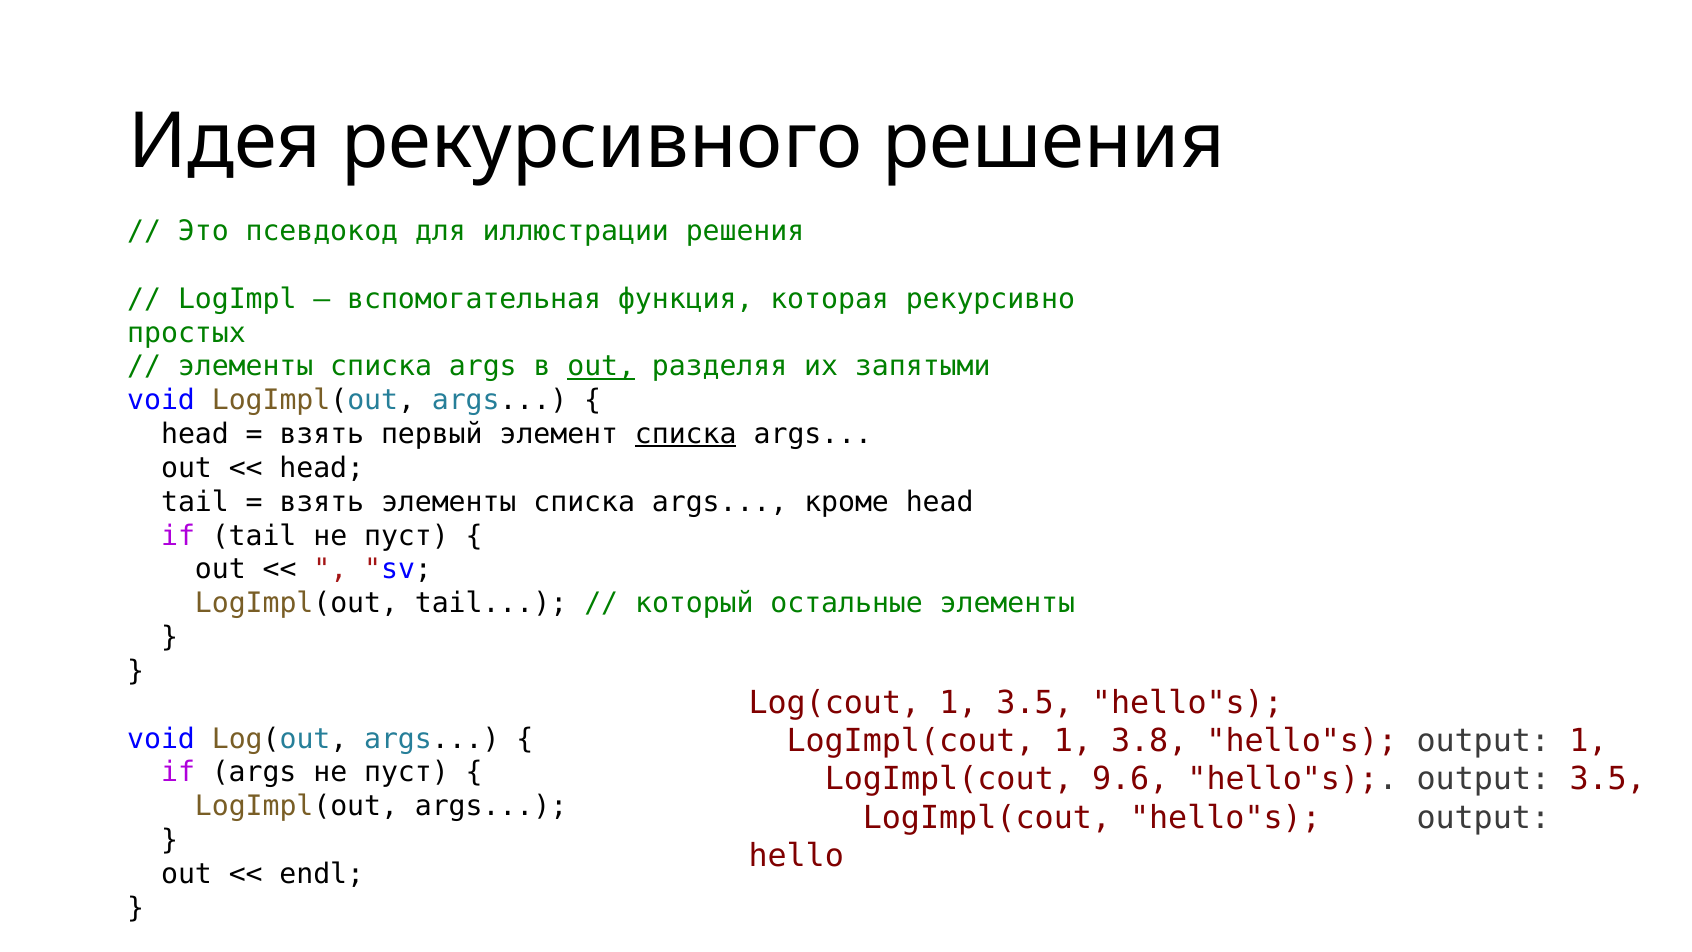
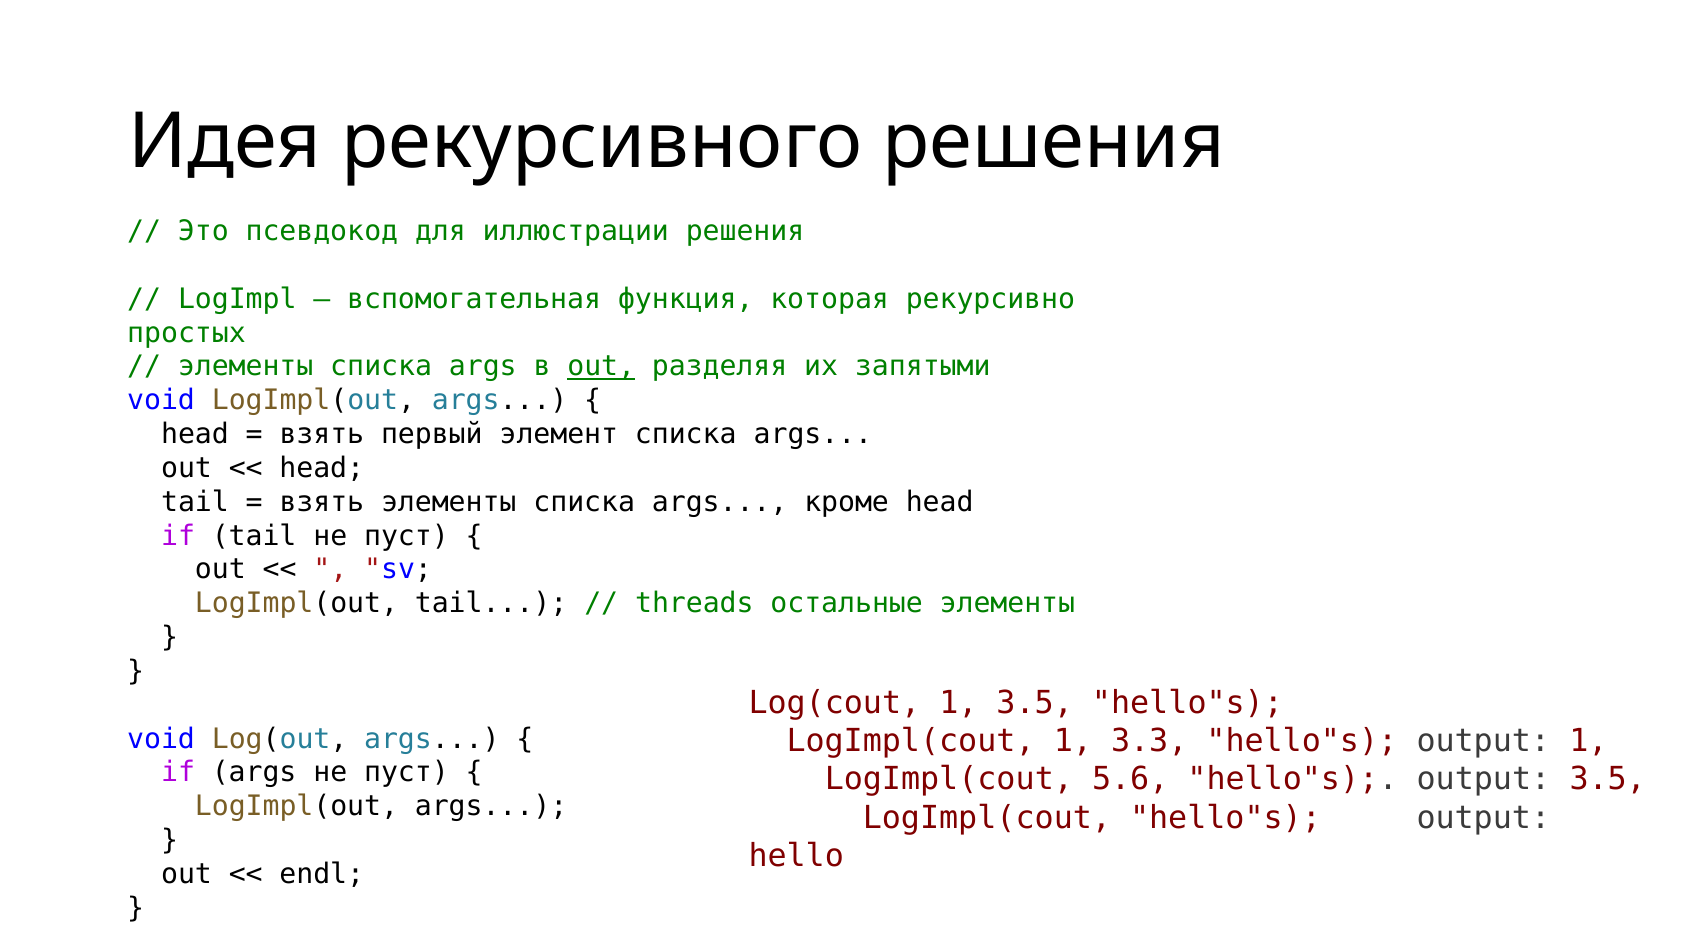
списка underline: present -> none (686, 434)
который: который -> threads (694, 603)
3.8: 3.8 -> 3.3 (1149, 741)
9.6: 9.6 -> 5.6 (1130, 779)
